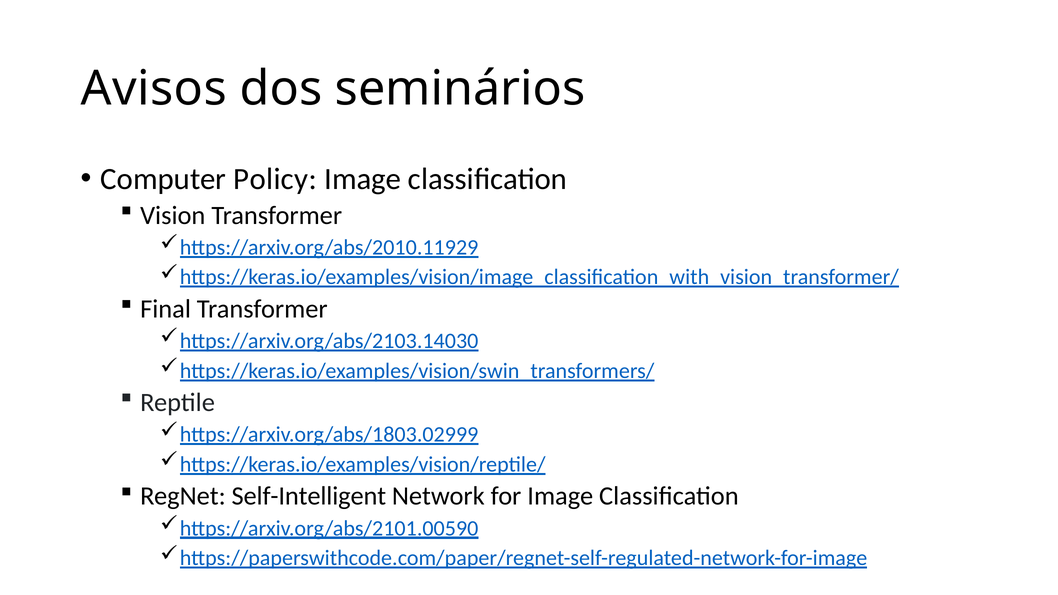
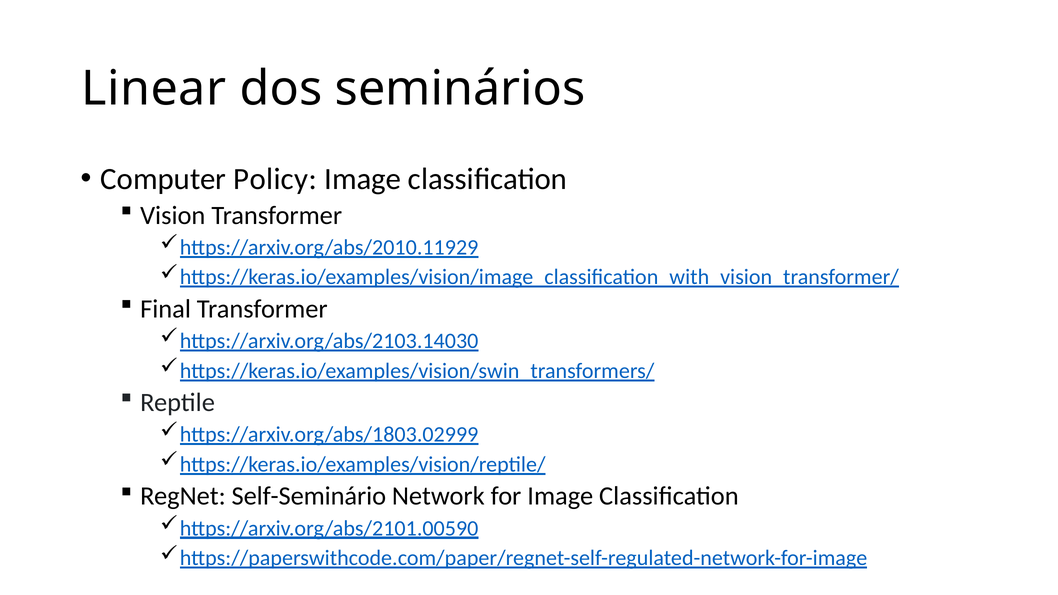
Avisos: Avisos -> Linear (154, 89)
Self-Intelligent: Self-Intelligent -> Self-Seminário (309, 496)
